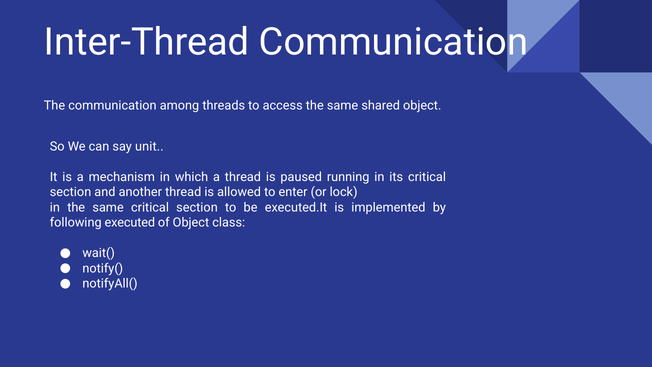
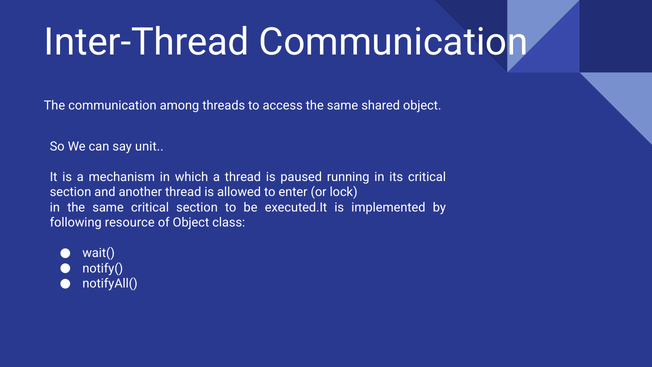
executed: executed -> resource (130, 222)
